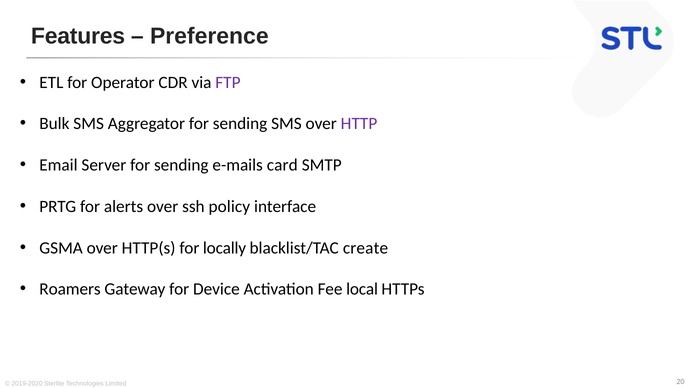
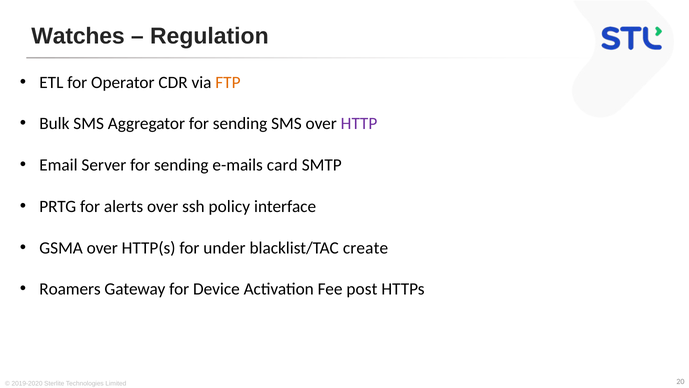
Features: Features -> Watches (78, 36)
Preference: Preference -> Regulation (209, 36)
FTP colour: purple -> orange (228, 82)
locally: locally -> under (224, 248)
local: local -> post (362, 289)
